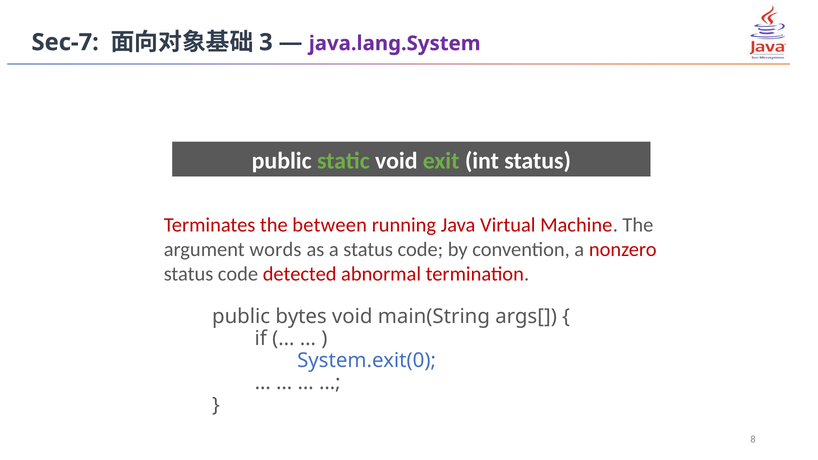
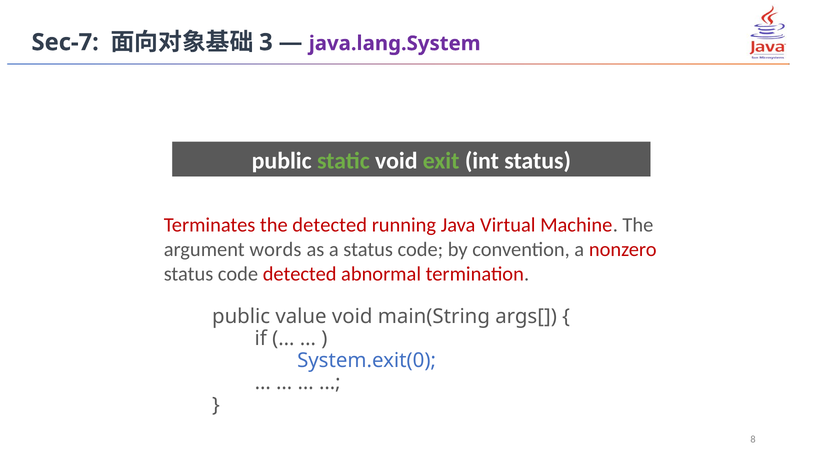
the between: between -> detected (330, 225)
bytes: bytes -> value (301, 317)
